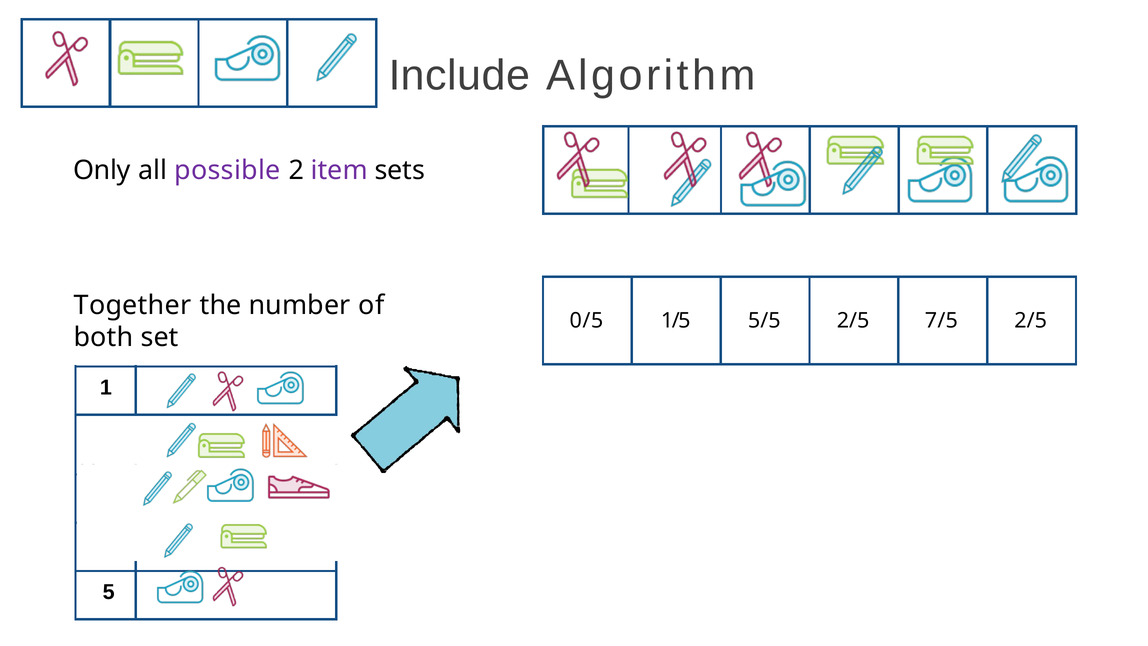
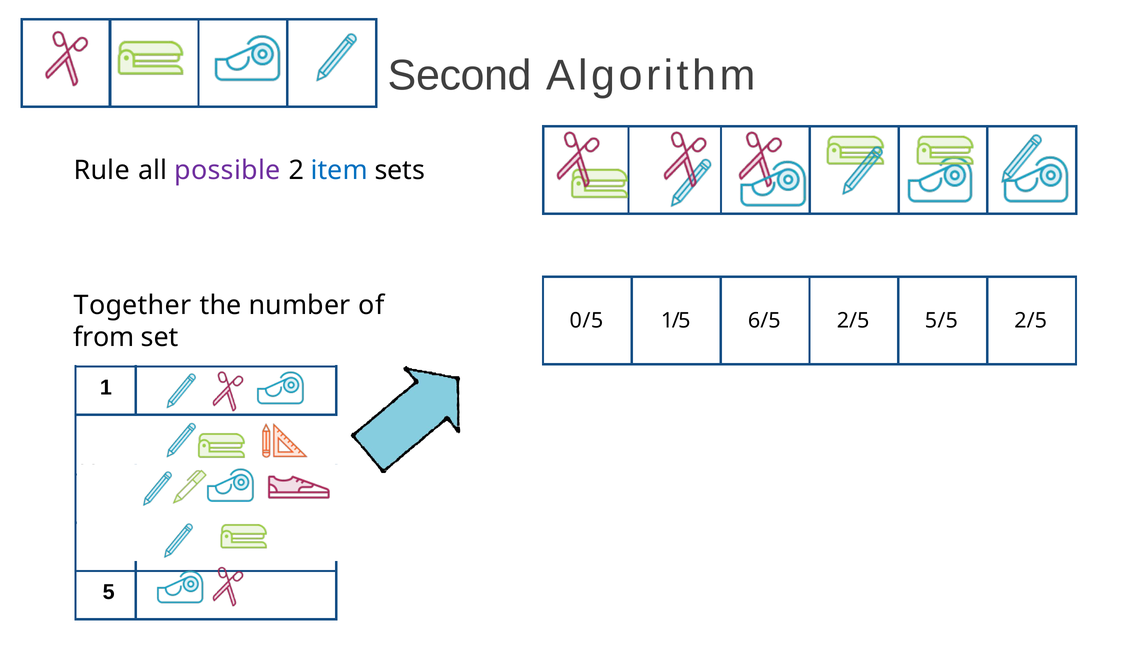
Include: Include -> Second (460, 75)
Only: Only -> Rule (102, 170)
item colour: purple -> blue (339, 170)
5/5: 5/5 -> 6/5 (764, 320)
7/5: 7/5 -> 5/5 (941, 320)
both: both -> from (104, 337)
